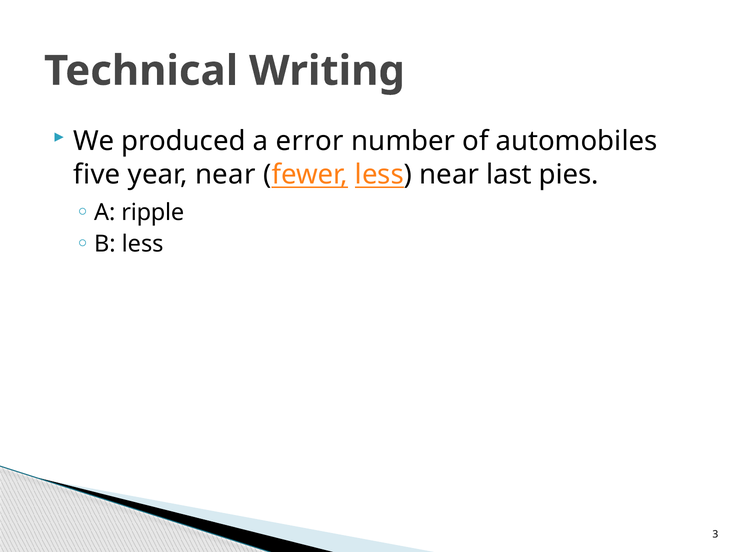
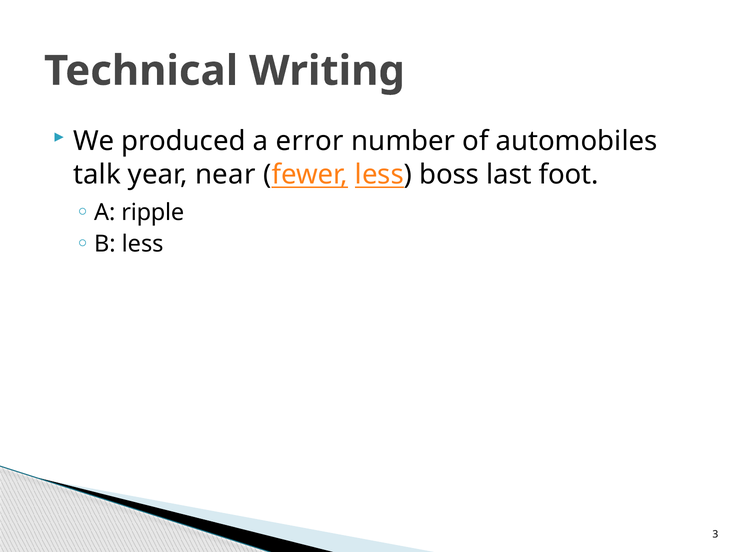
five: five -> talk (97, 175)
less near: near -> boss (449, 175)
pies: pies -> foot (569, 175)
